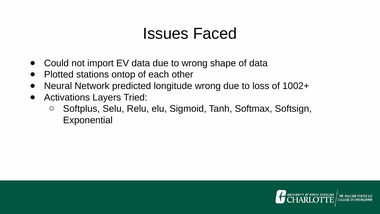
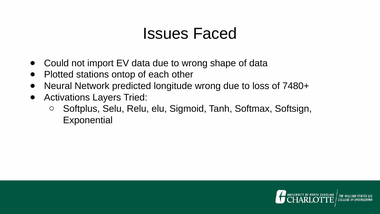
1002+: 1002+ -> 7480+ (296, 86)
